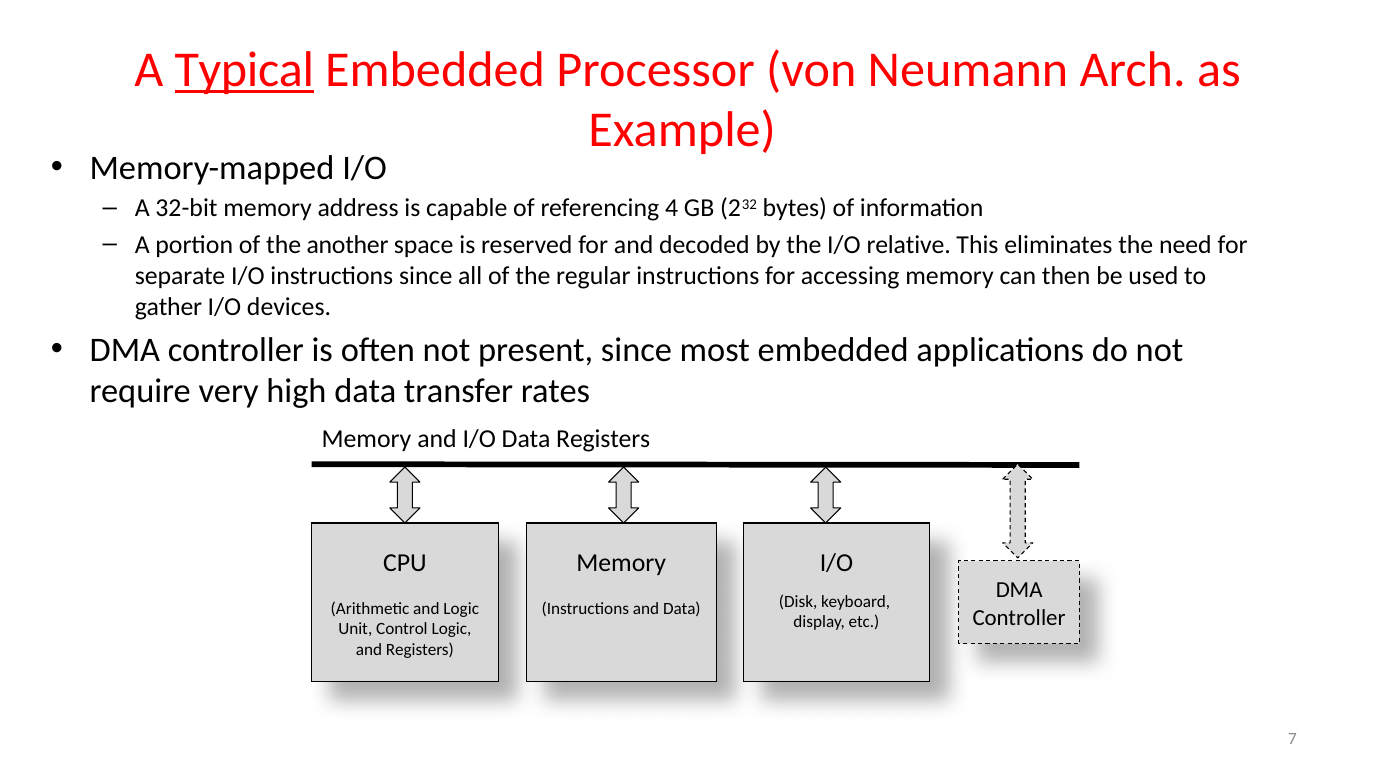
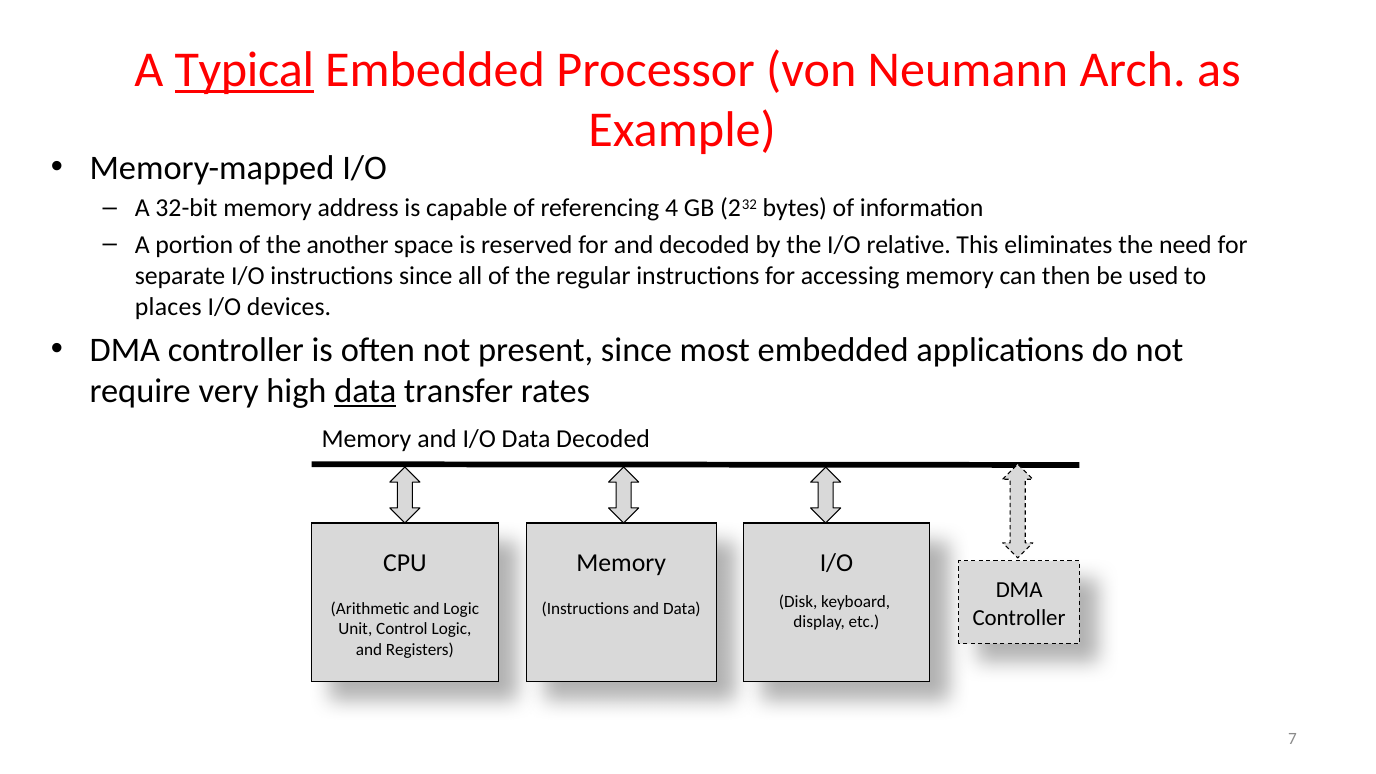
gather: gather -> places (168, 306)
data underline: none -> present (365, 391)
Data Registers: Registers -> Decoded (603, 439)
